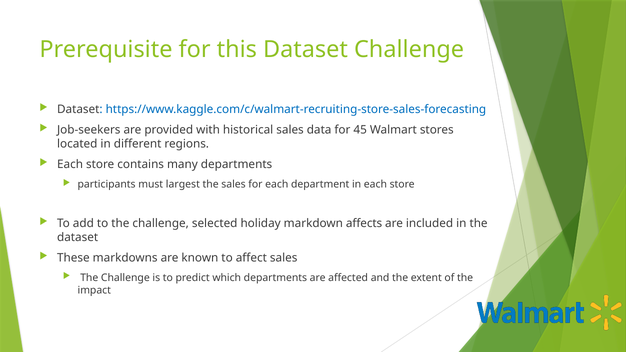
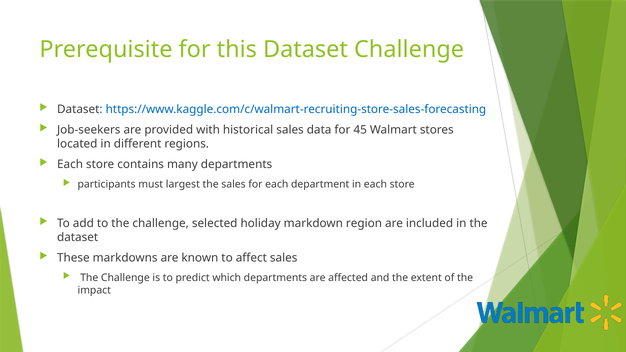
affects: affects -> region (364, 223)
